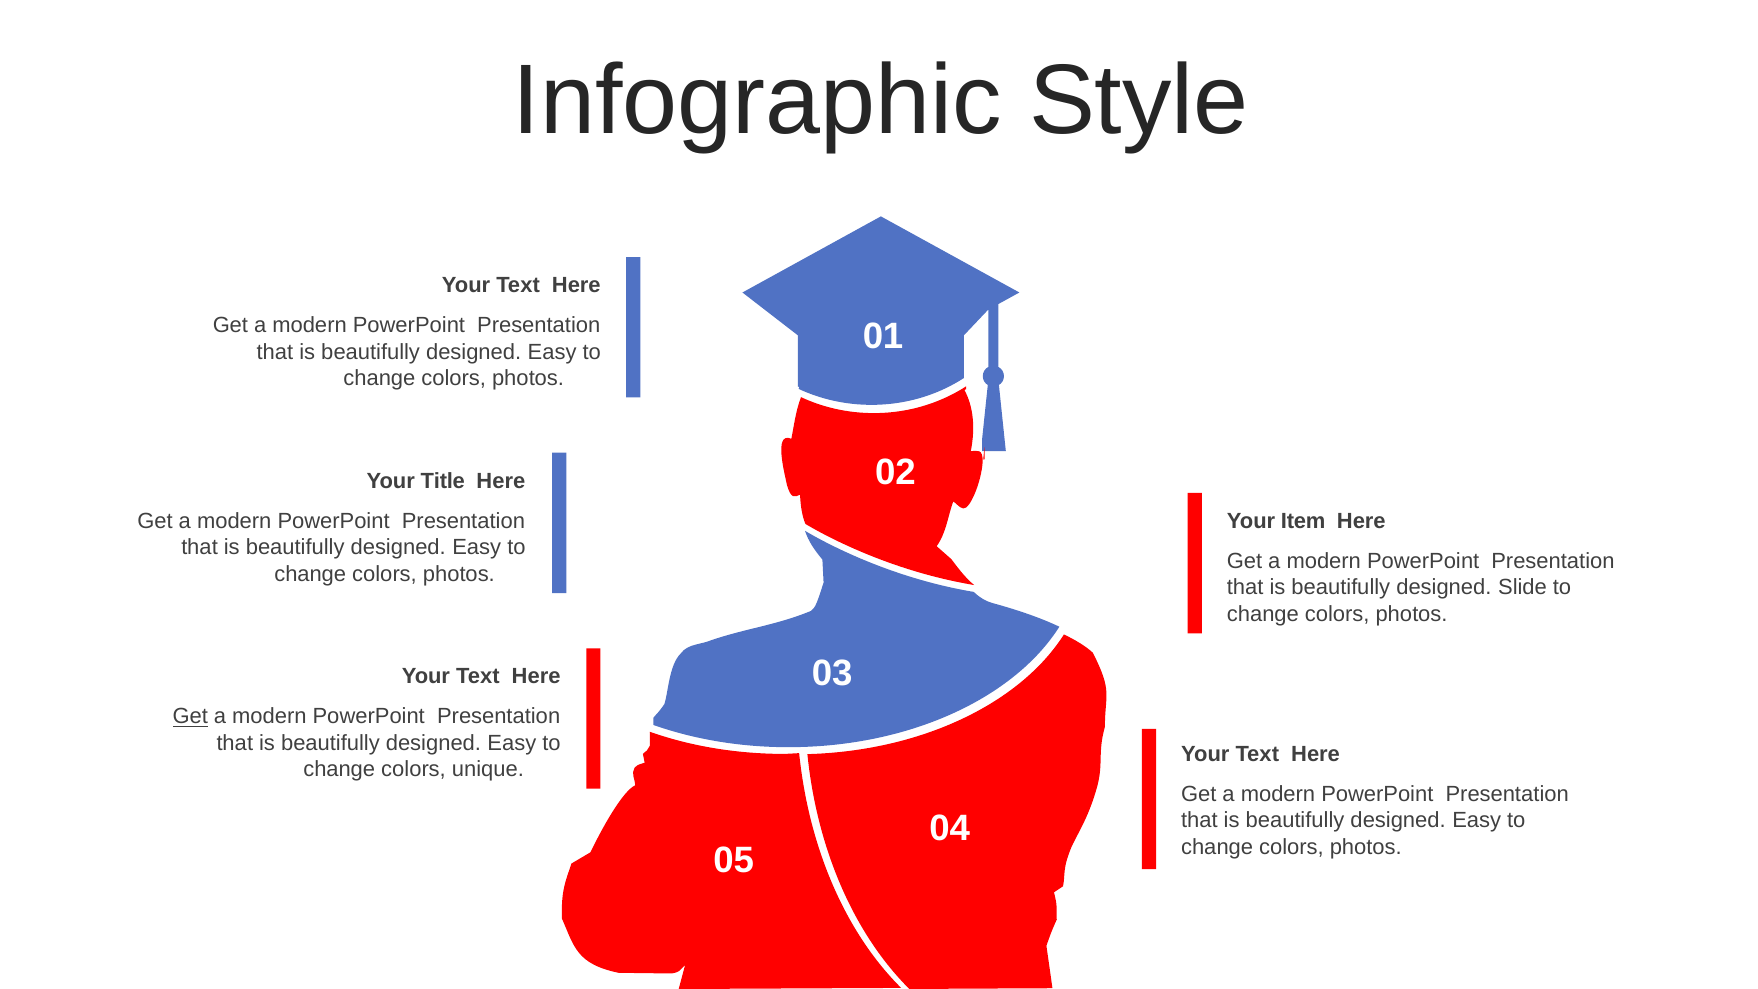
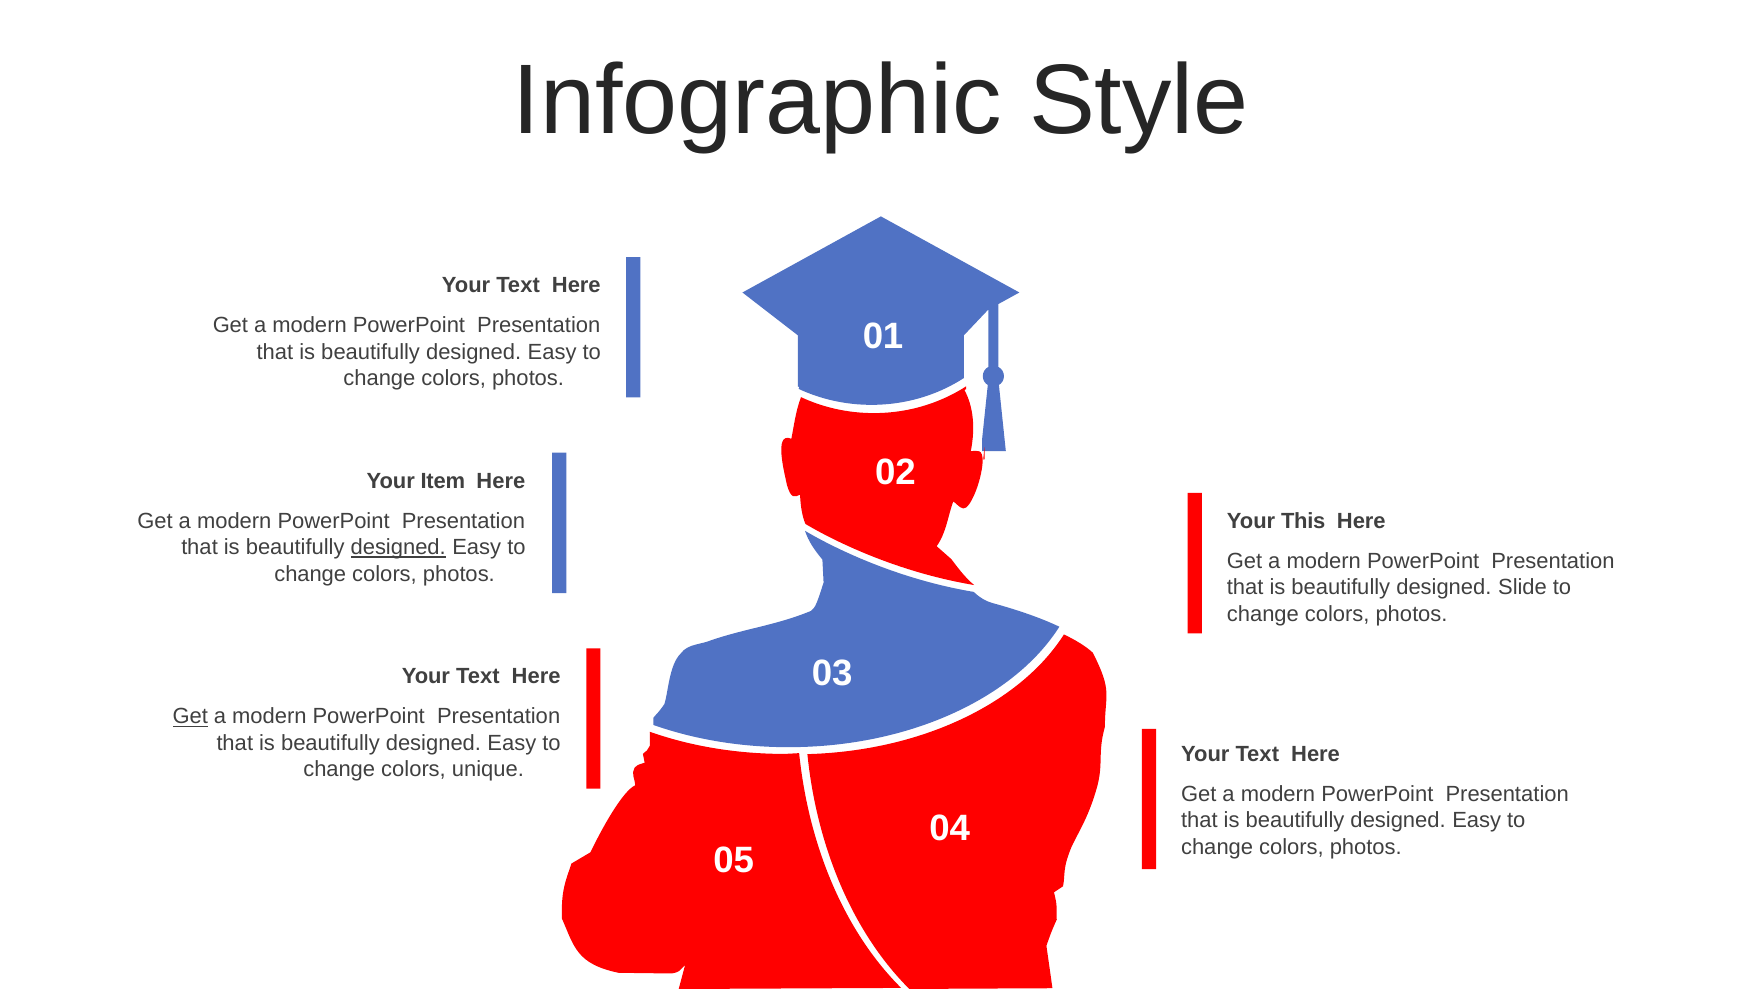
Title: Title -> Item (443, 481)
Item: Item -> This (1303, 521)
designed underline: none -> present (398, 547)
